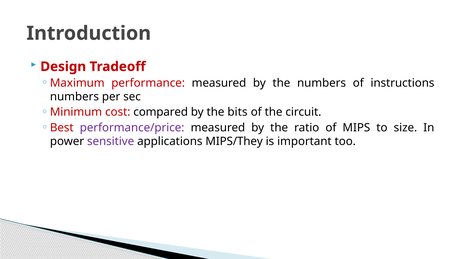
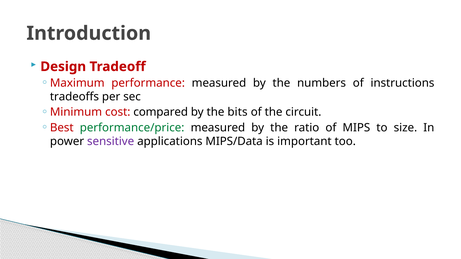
numbers: numbers -> tradeoffs (74, 97)
performance/price colour: purple -> green (132, 128)
MIPS/They: MIPS/They -> MIPS/Data (234, 142)
